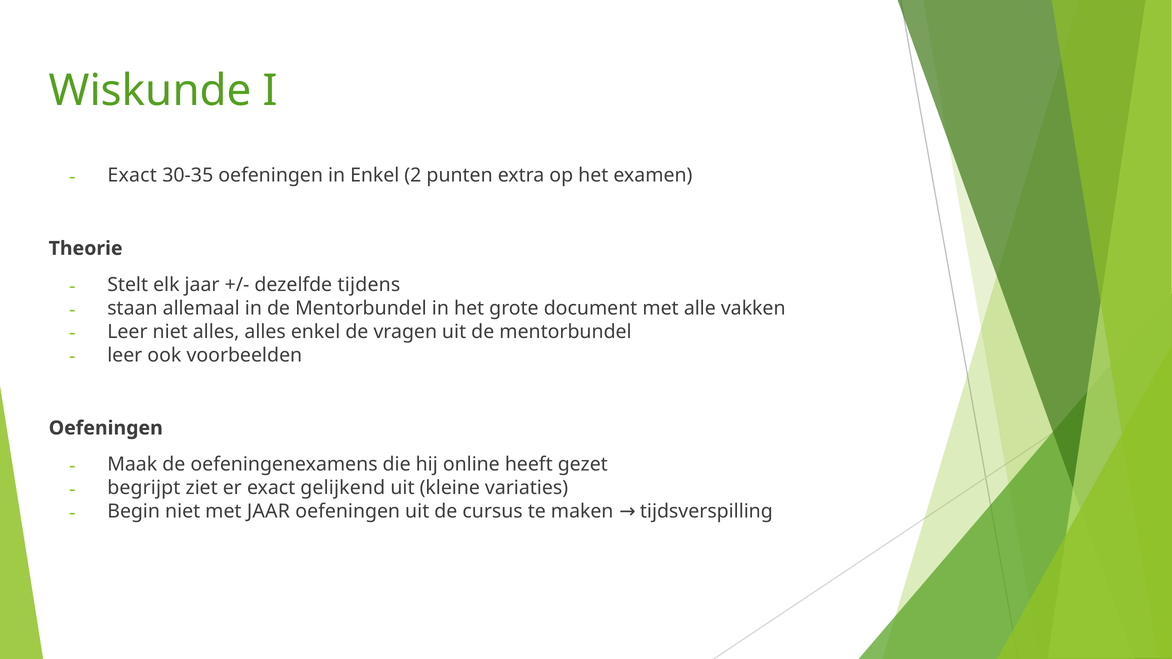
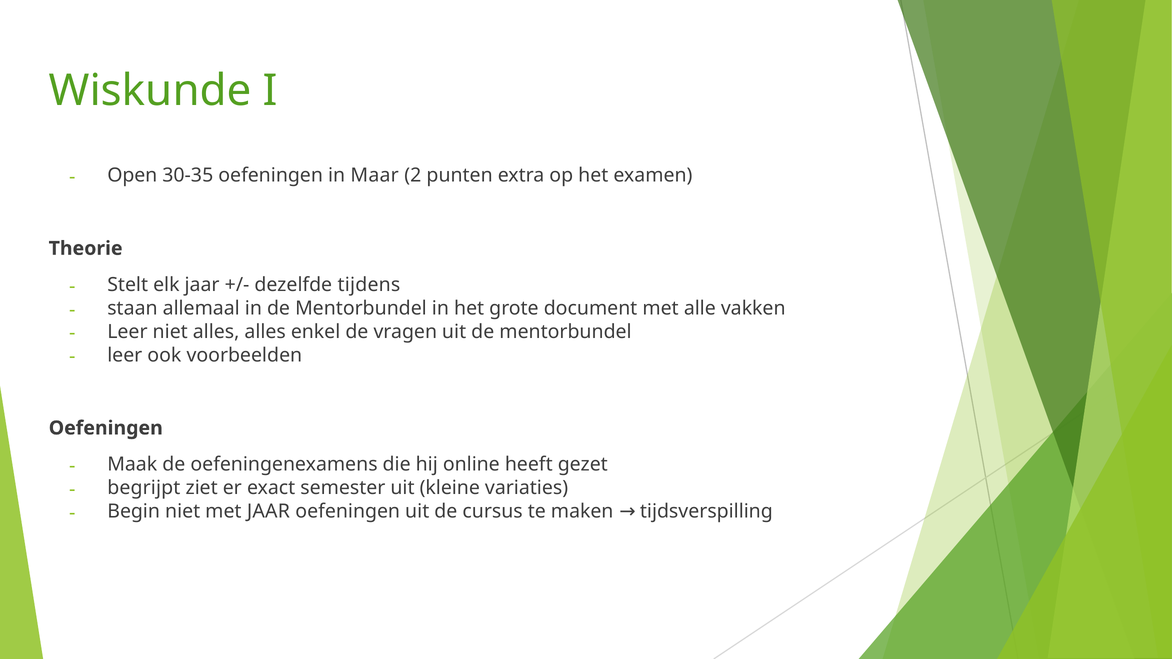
Exact: Exact -> Open (132, 176)
in Enkel: Enkel -> Maar (375, 176)
gelijkend: gelijkend -> semester (343, 488)
